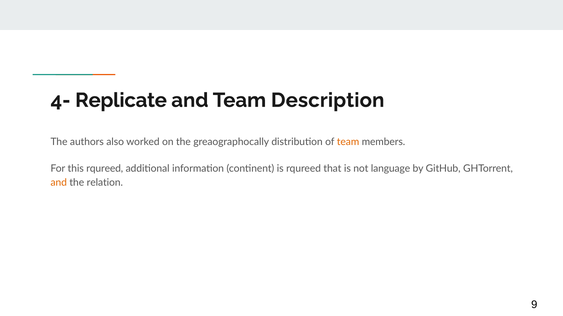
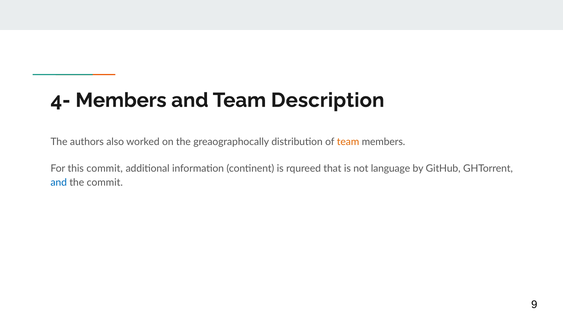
4- Replicate: Replicate -> Members (121, 100)
this rqureed: rqureed -> commit (105, 169)
and colour: orange -> blue (59, 183)
the relation: relation -> commit (105, 183)
